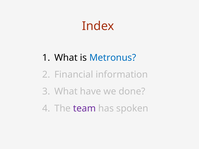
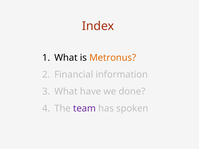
Metronus colour: blue -> orange (113, 58)
